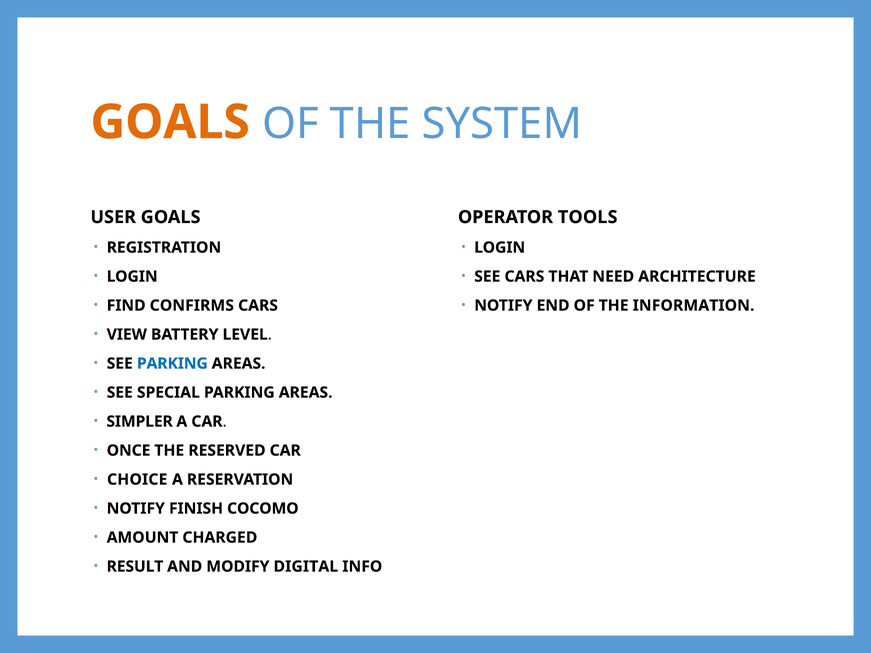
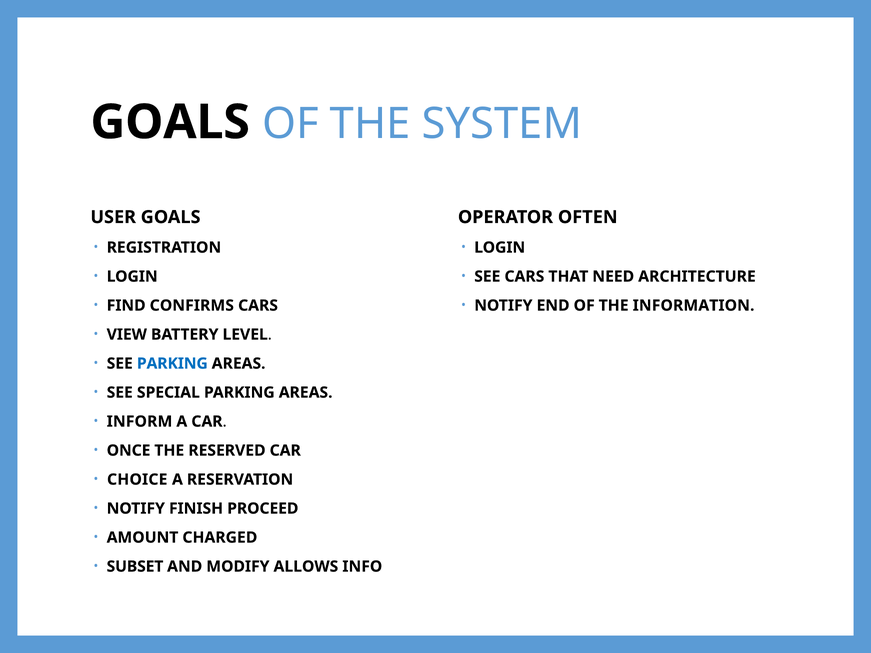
GOALS colour: orange -> black (170, 122)
TOOLS: TOOLS -> OFTEN (588, 217)
SIMPLER: SIMPLER -> INFORM (139, 422)
COCOMO: COCOMO -> PROCEED (263, 509)
RESULT: RESULT -> SUBSET (135, 567)
DIGITAL: DIGITAL -> ALLOWS (306, 567)
